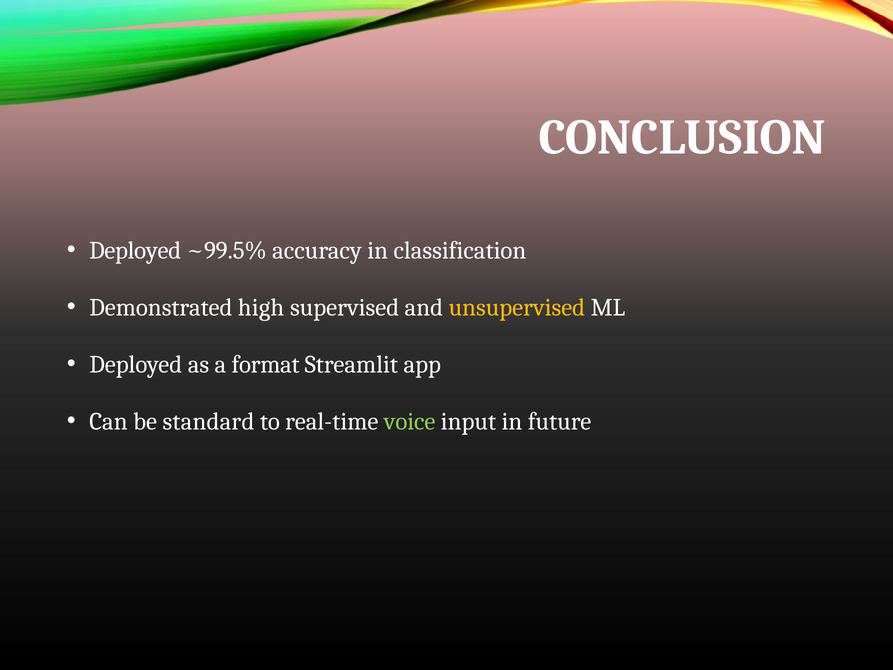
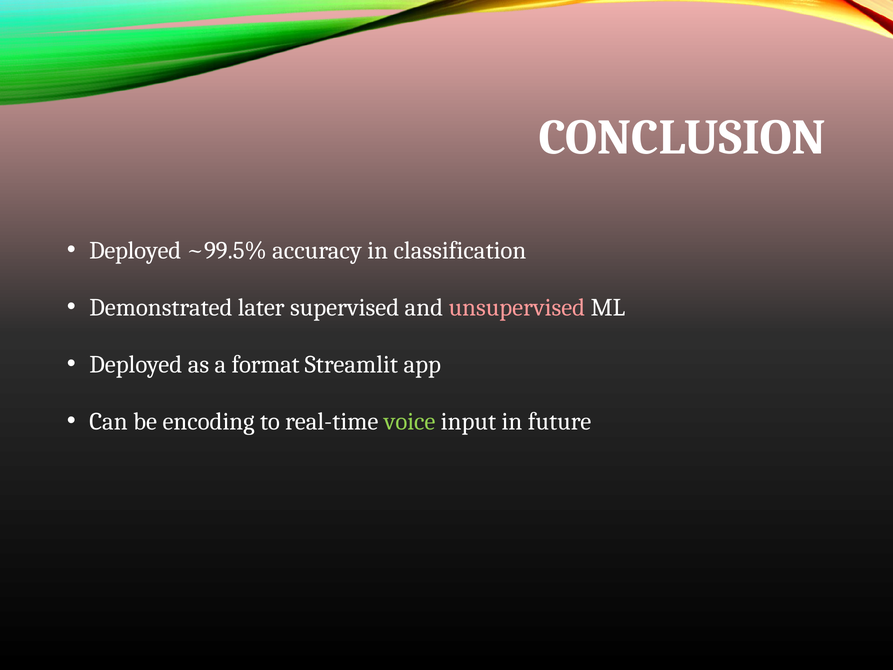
high: high -> later (261, 307)
unsupervised colour: yellow -> pink (517, 307)
standard: standard -> encoding (209, 421)
